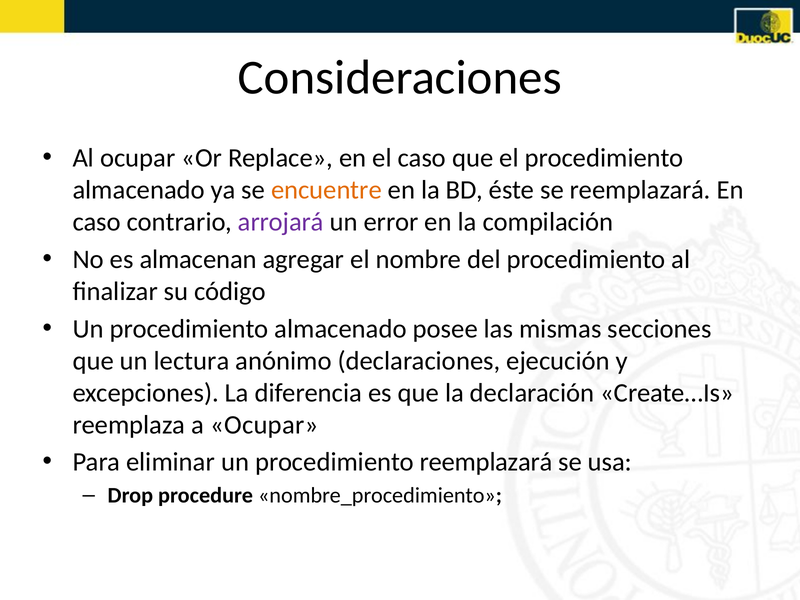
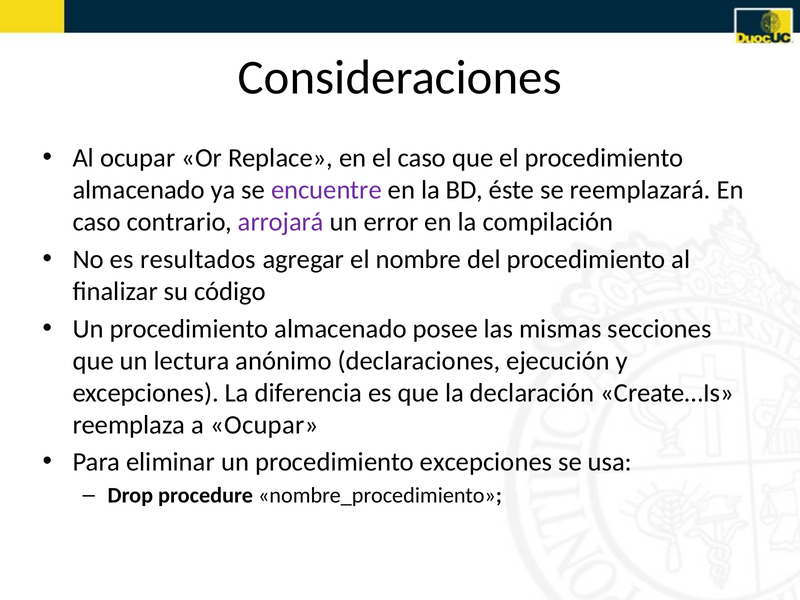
encuentre colour: orange -> purple (326, 190)
almacenan: almacenan -> resultados (198, 259)
procedimiento reemplazará: reemplazará -> excepciones (486, 462)
